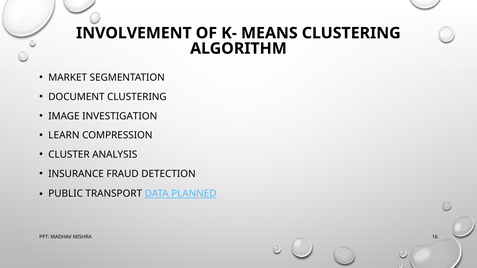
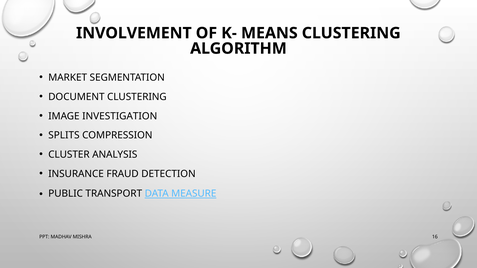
LEARN: LEARN -> SPLITS (64, 135)
PLANNED: PLANNED -> MEASURE (194, 194)
